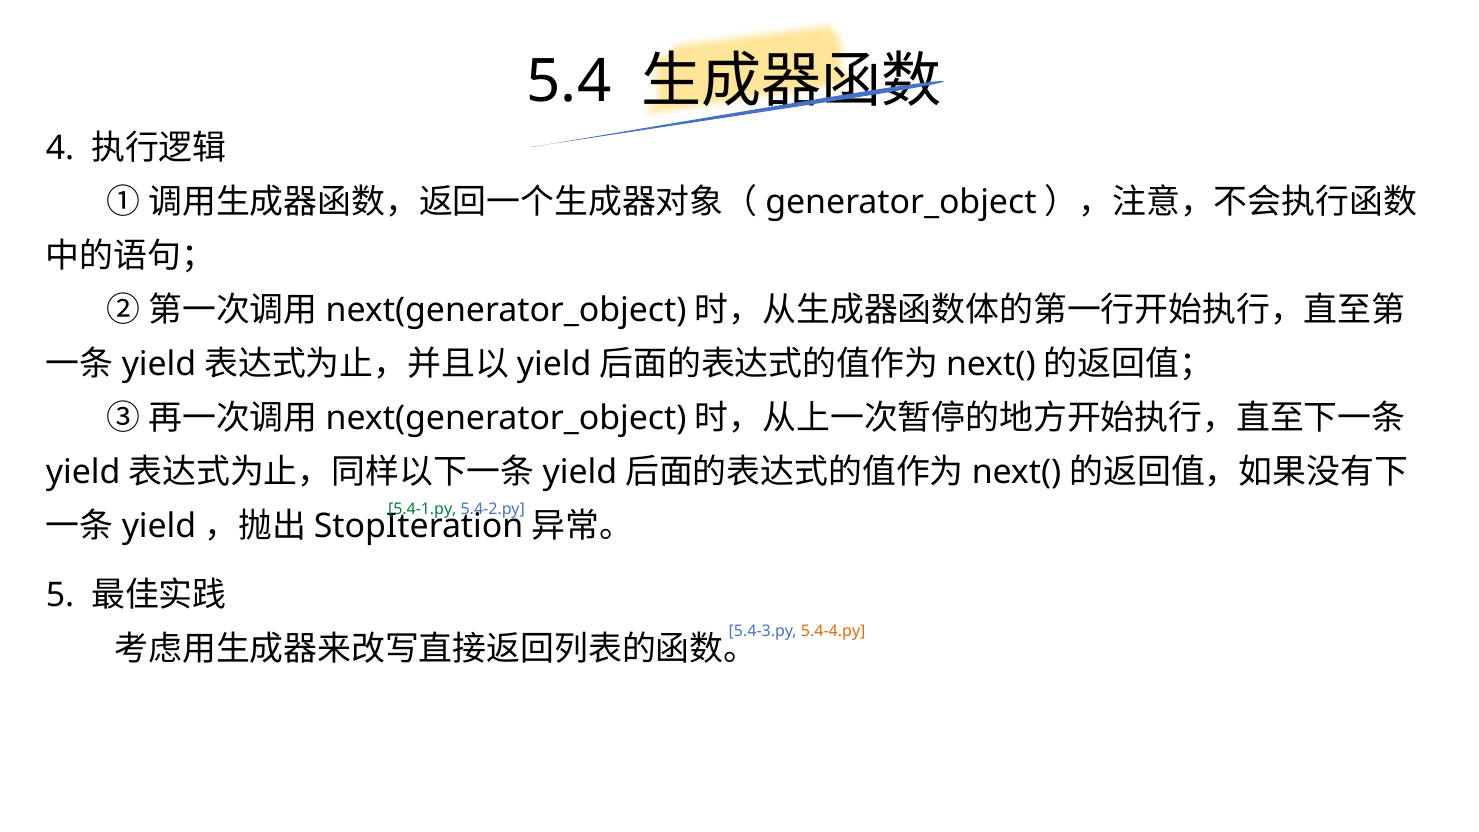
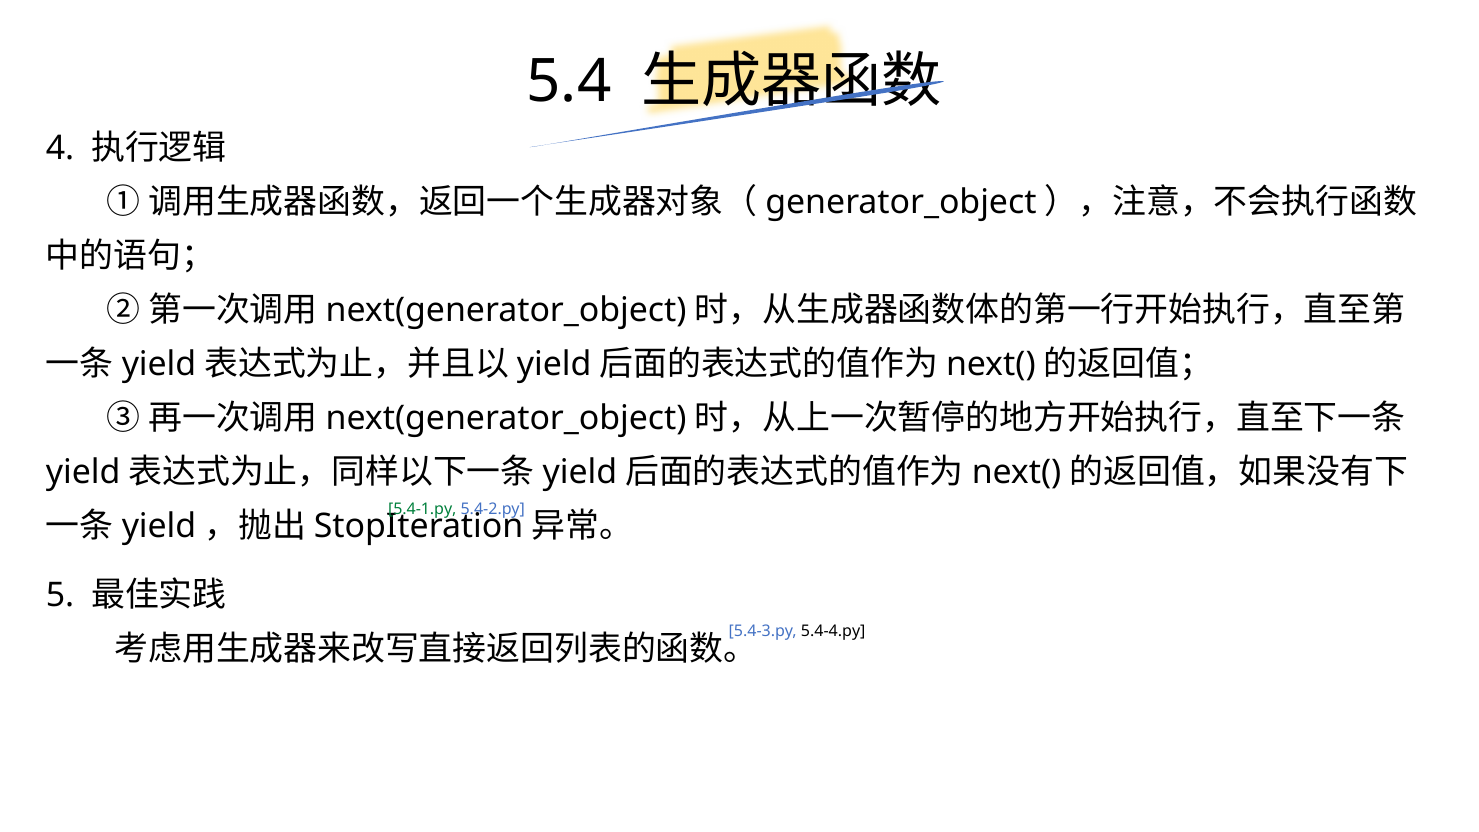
5.4-4.py colour: orange -> black (833, 631)
